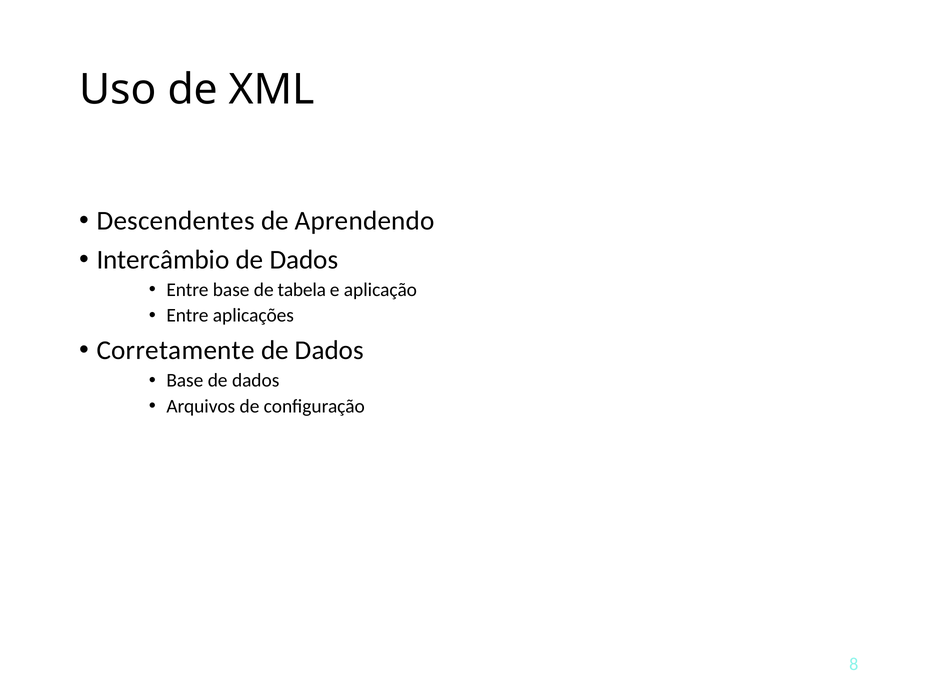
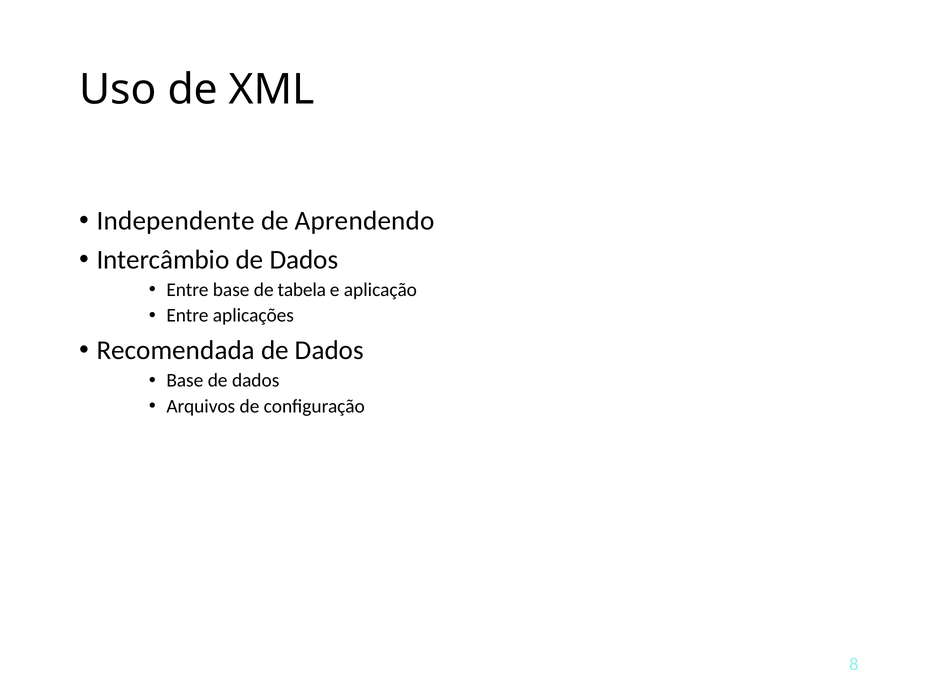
Descendentes: Descendentes -> Independente (176, 221)
Corretamente: Corretamente -> Recomendada (176, 351)
